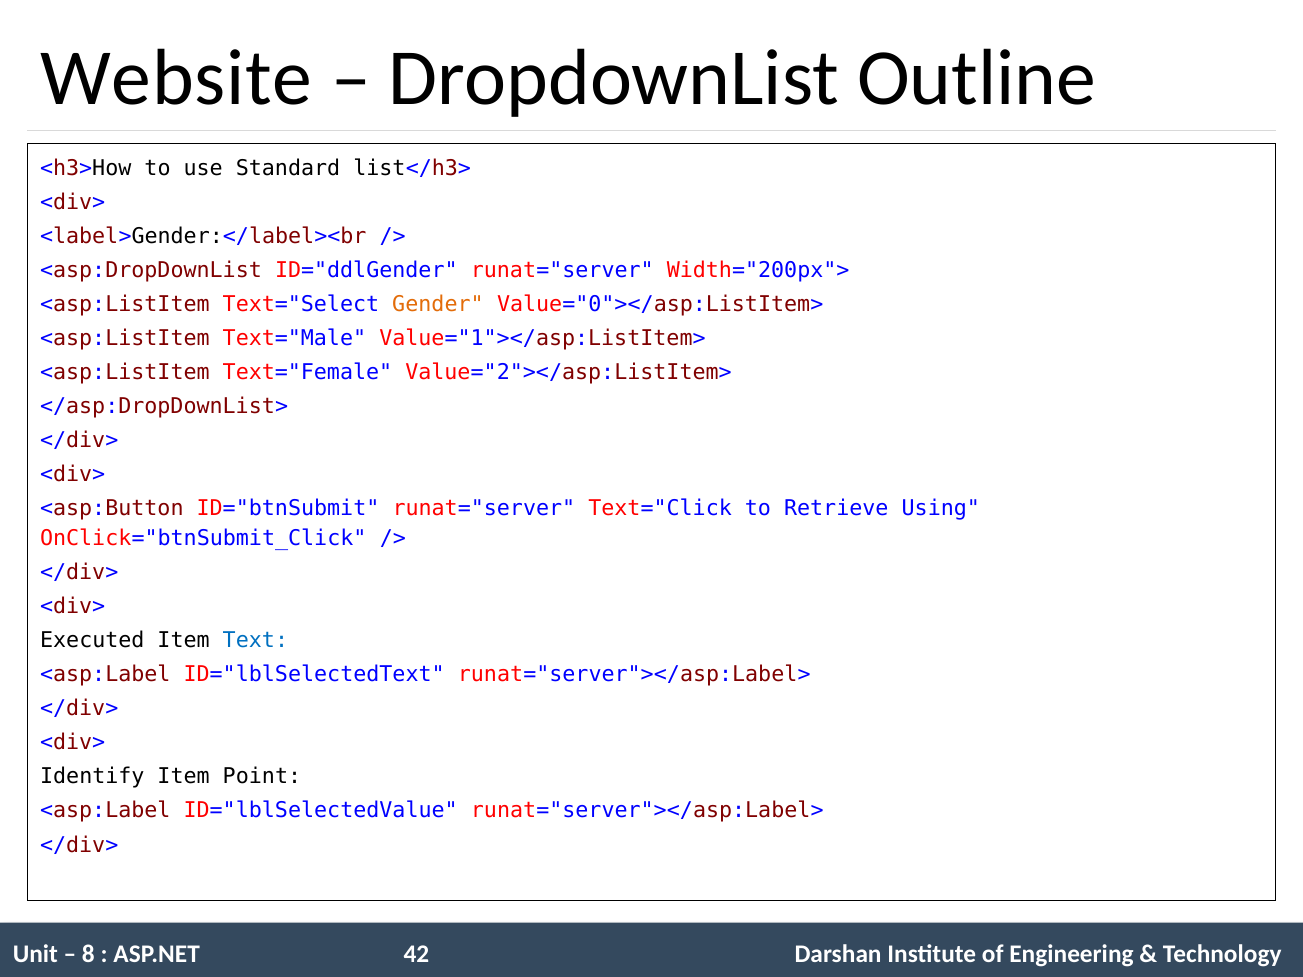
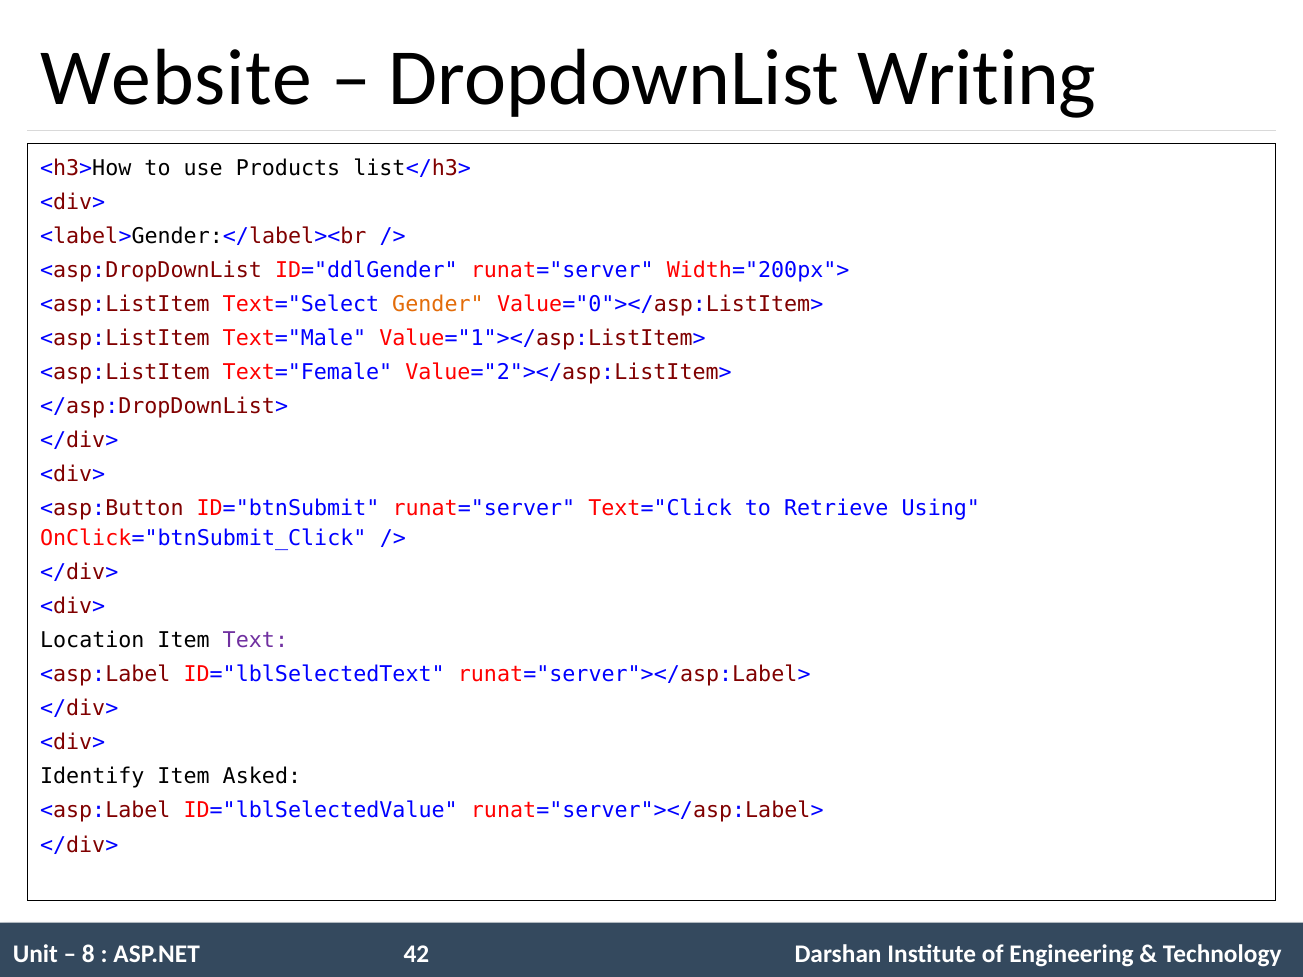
Outline: Outline -> Writing (977, 78)
Standard: Standard -> Products (288, 168)
Executed: Executed -> Location (92, 641)
Text colour: blue -> purple (255, 641)
Point: Point -> Asked (262, 777)
